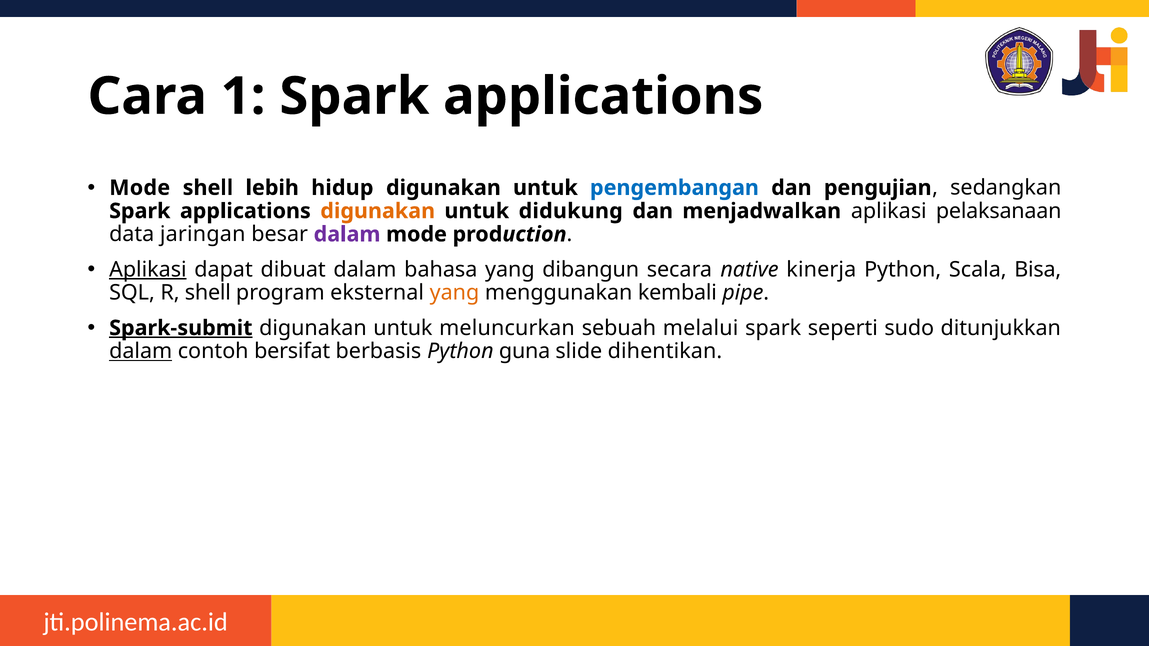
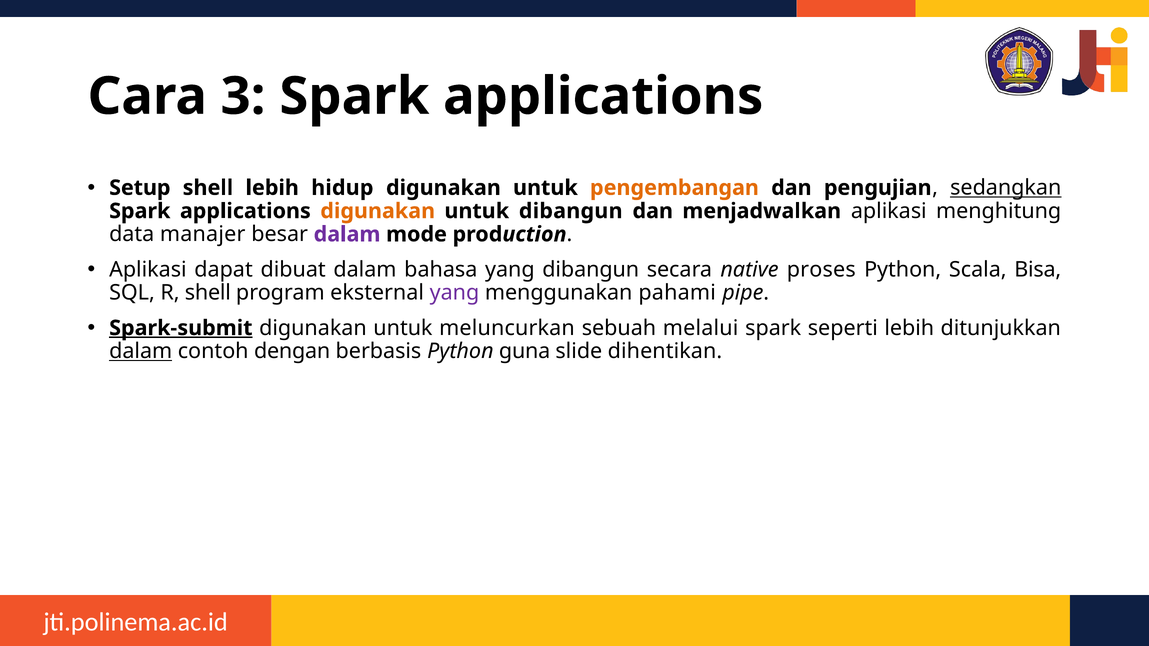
1: 1 -> 3 (243, 97)
Mode: Mode -> Setup (140, 188)
pengembangan colour: blue -> orange (674, 188)
sedangkan underline: none -> present (1006, 188)
untuk didukung: didukung -> dibangun (571, 211)
pelaksanaan: pelaksanaan -> menghitung (999, 211)
jaringan: jaringan -> manajer (203, 234)
Aplikasi underline: present -> none (148, 270)
kinerja: kinerja -> proses (821, 270)
yang colour: orange -> purple (455, 293)
kembali: kembali -> pahami (677, 293)
seperti sudo: sudo -> lebih (909, 328)
bersifat: bersifat -> dengan (292, 351)
